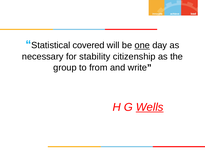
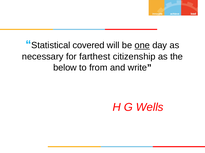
stability: stability -> farthest (95, 57)
group: group -> below (65, 68)
Wells underline: present -> none (150, 108)
